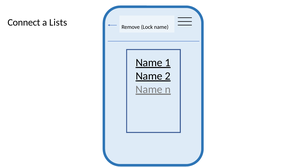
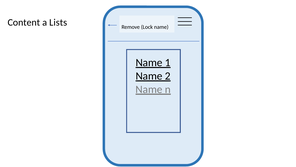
Connect: Connect -> Content (24, 22)
